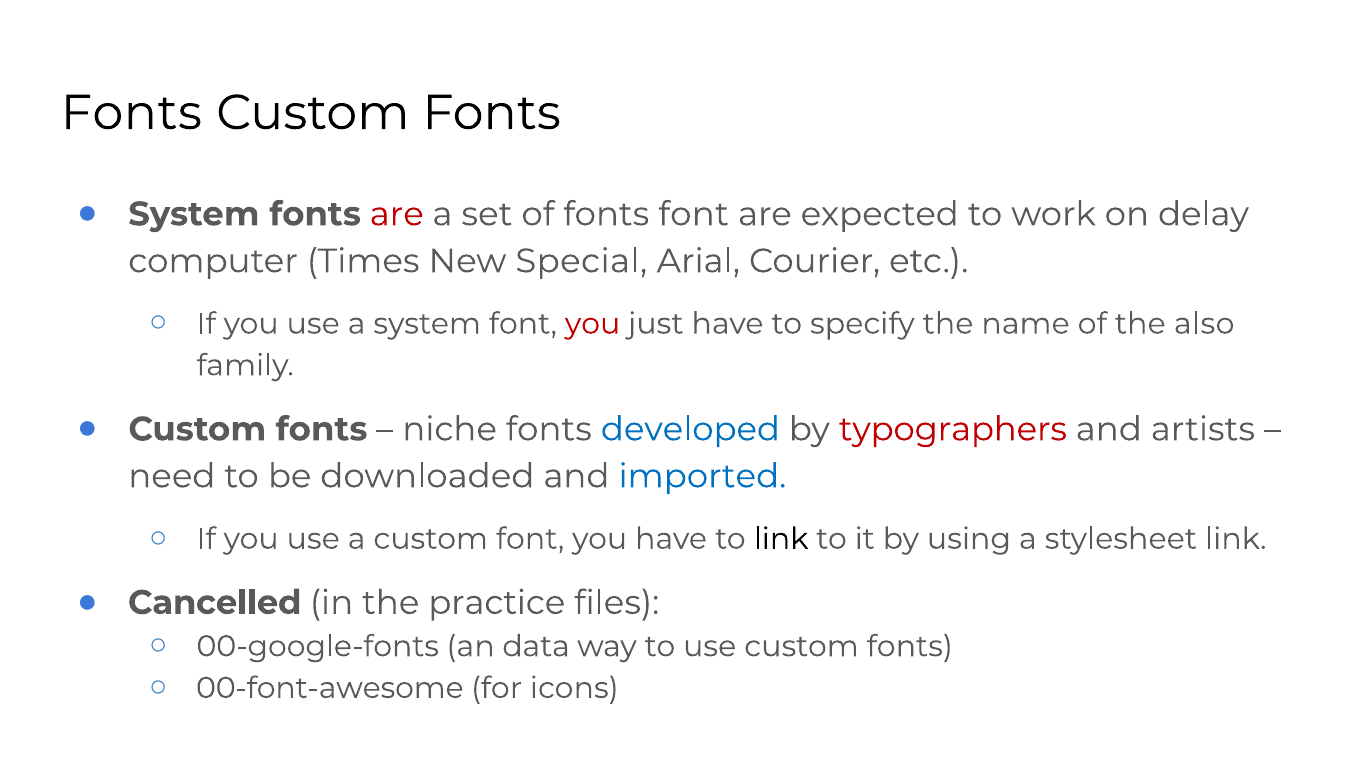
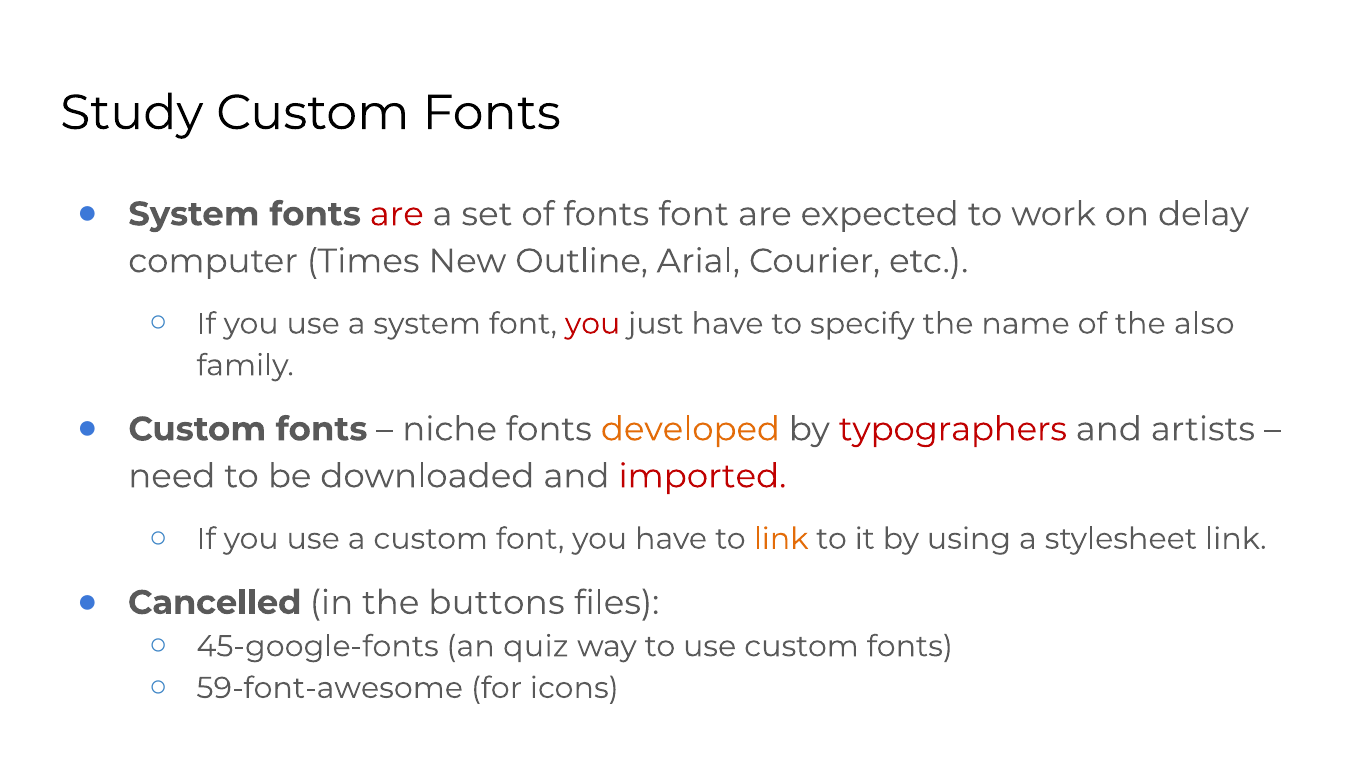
Fonts: Fonts -> Study (132, 113)
Special: Special -> Outline (582, 261)
developed colour: blue -> orange (690, 430)
imported colour: blue -> red (702, 477)
link colour: black -> orange (781, 539)
practice: practice -> buttons (496, 603)
00-google-fonts: 00-google-fonts -> 45-google-fonts (318, 647)
data: data -> quiz (536, 647)
00-font-awesome: 00-font-awesome -> 59-font-awesome (330, 689)
